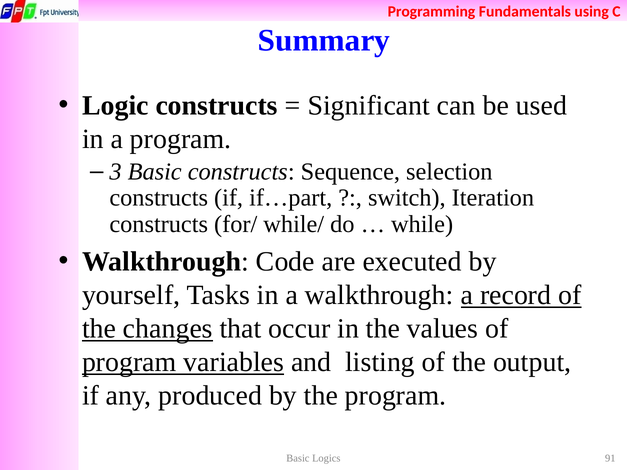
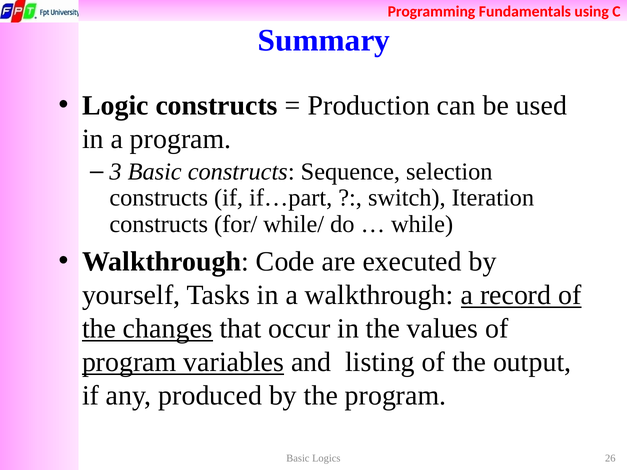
Significant: Significant -> Production (369, 105)
91: 91 -> 26 (610, 458)
